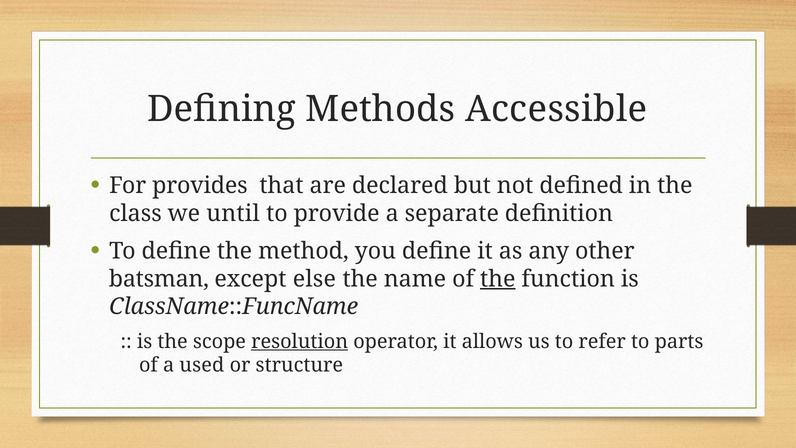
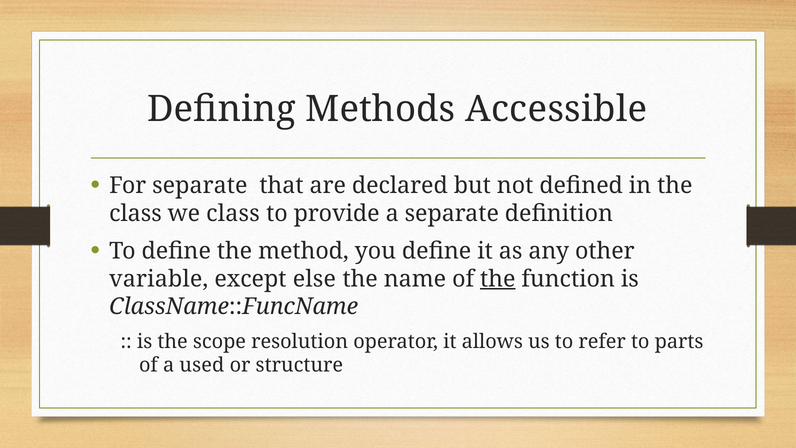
For provides: provides -> separate (200, 185)
we until: until -> class (233, 213)
batsman: batsman -> variable (159, 279)
resolution underline: present -> none (300, 341)
